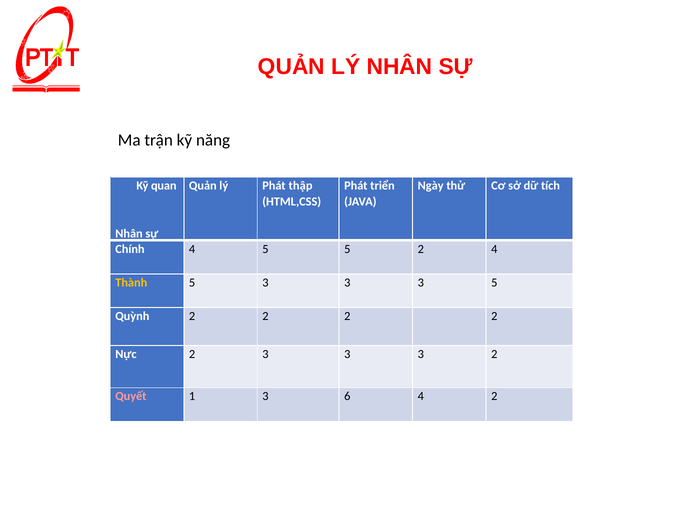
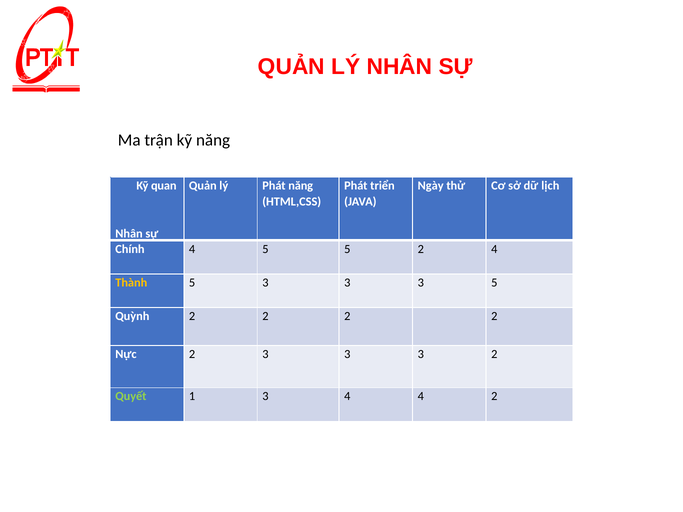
Phát thập: thập -> năng (301, 186)
tích: tích -> lịch (550, 186)
Quyết colour: pink -> light green (131, 397)
3 6: 6 -> 4 (347, 397)
